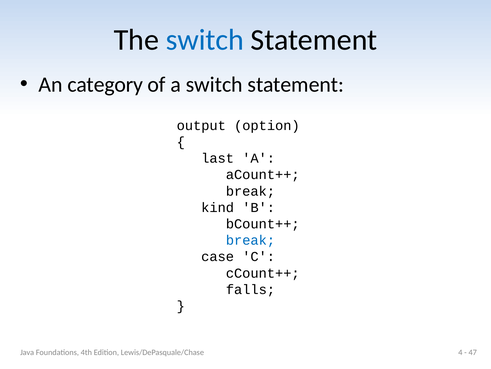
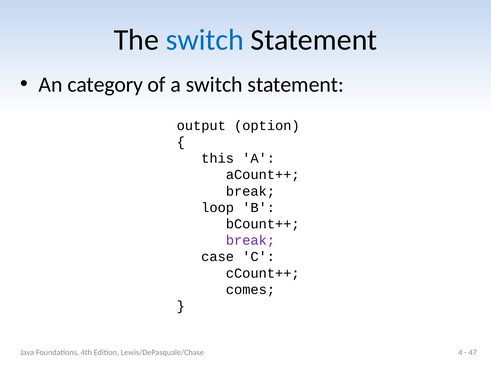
last: last -> this (218, 158)
kind: kind -> loop (218, 207)
break colour: blue -> purple (250, 240)
falls: falls -> comes (250, 289)
